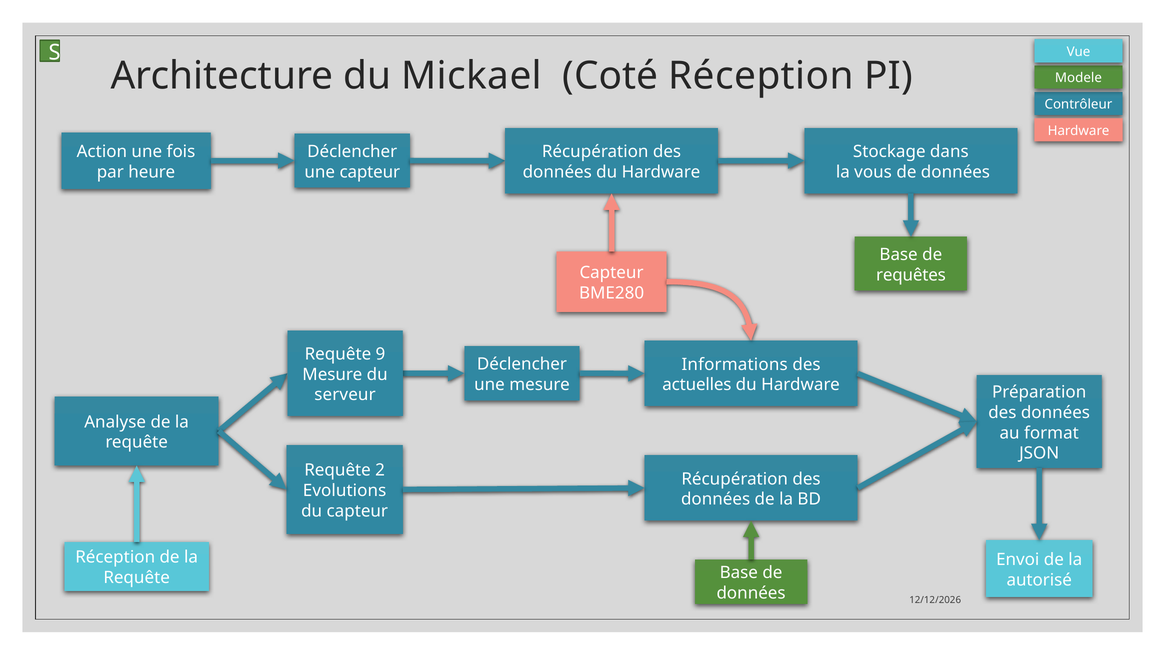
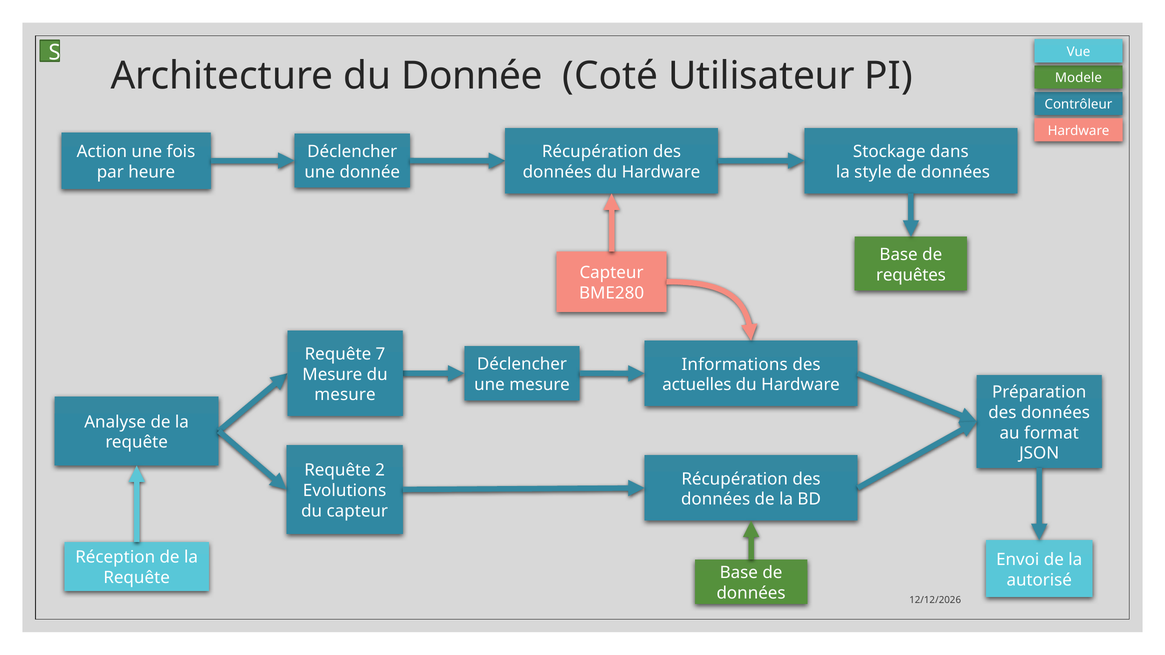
du Mickael: Mickael -> Donnée (472, 76)
Coté Réception: Réception -> Utilisateur (761, 76)
une capteur: capteur -> donnée (370, 172)
vous: vous -> style (873, 172)
9: 9 -> 7 (380, 354)
serveur: serveur -> mesure (345, 395)
